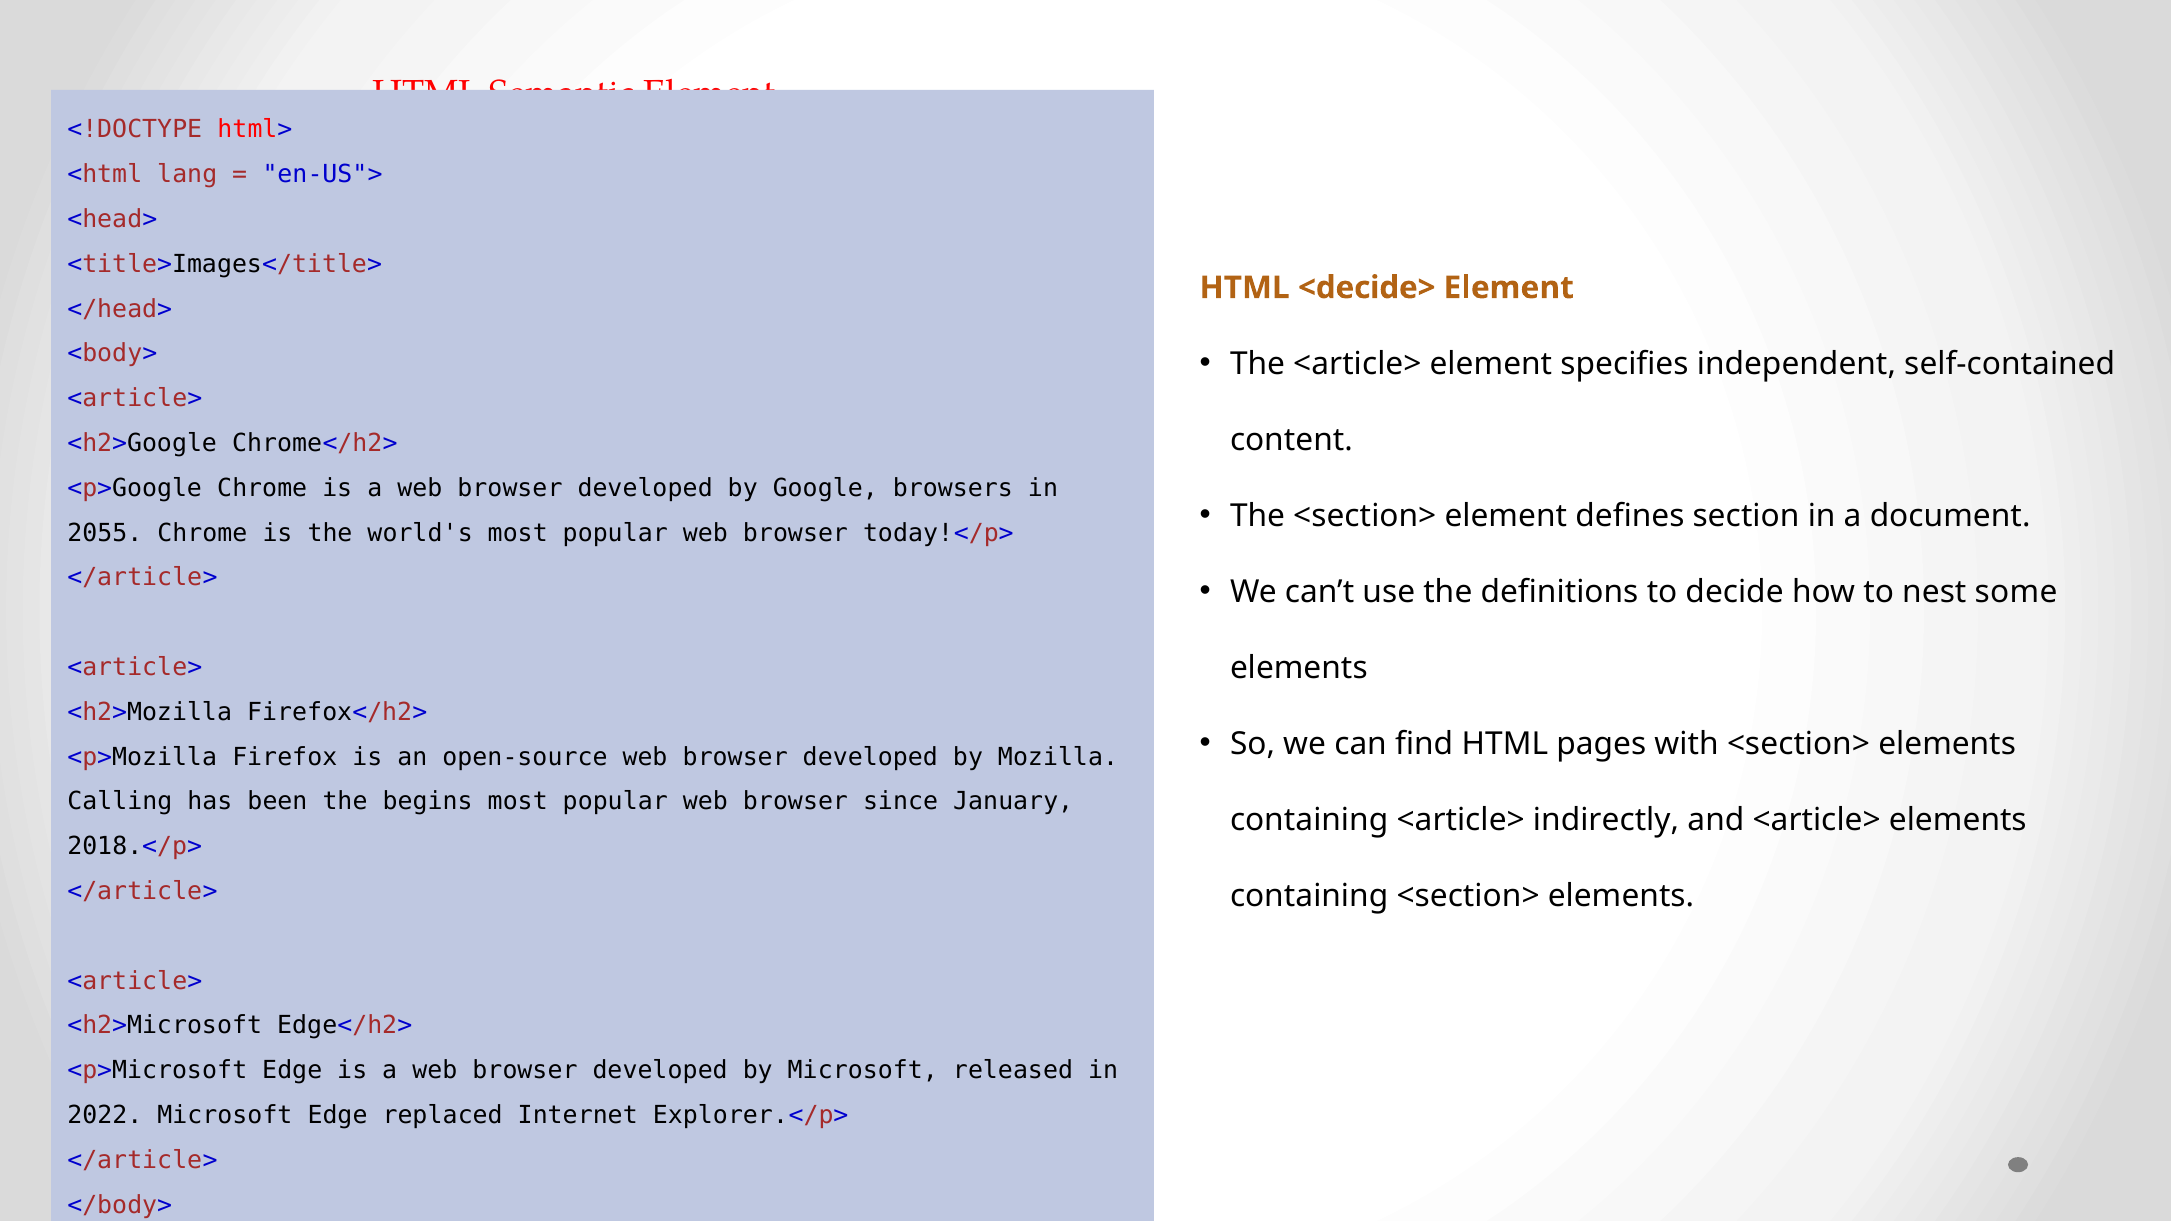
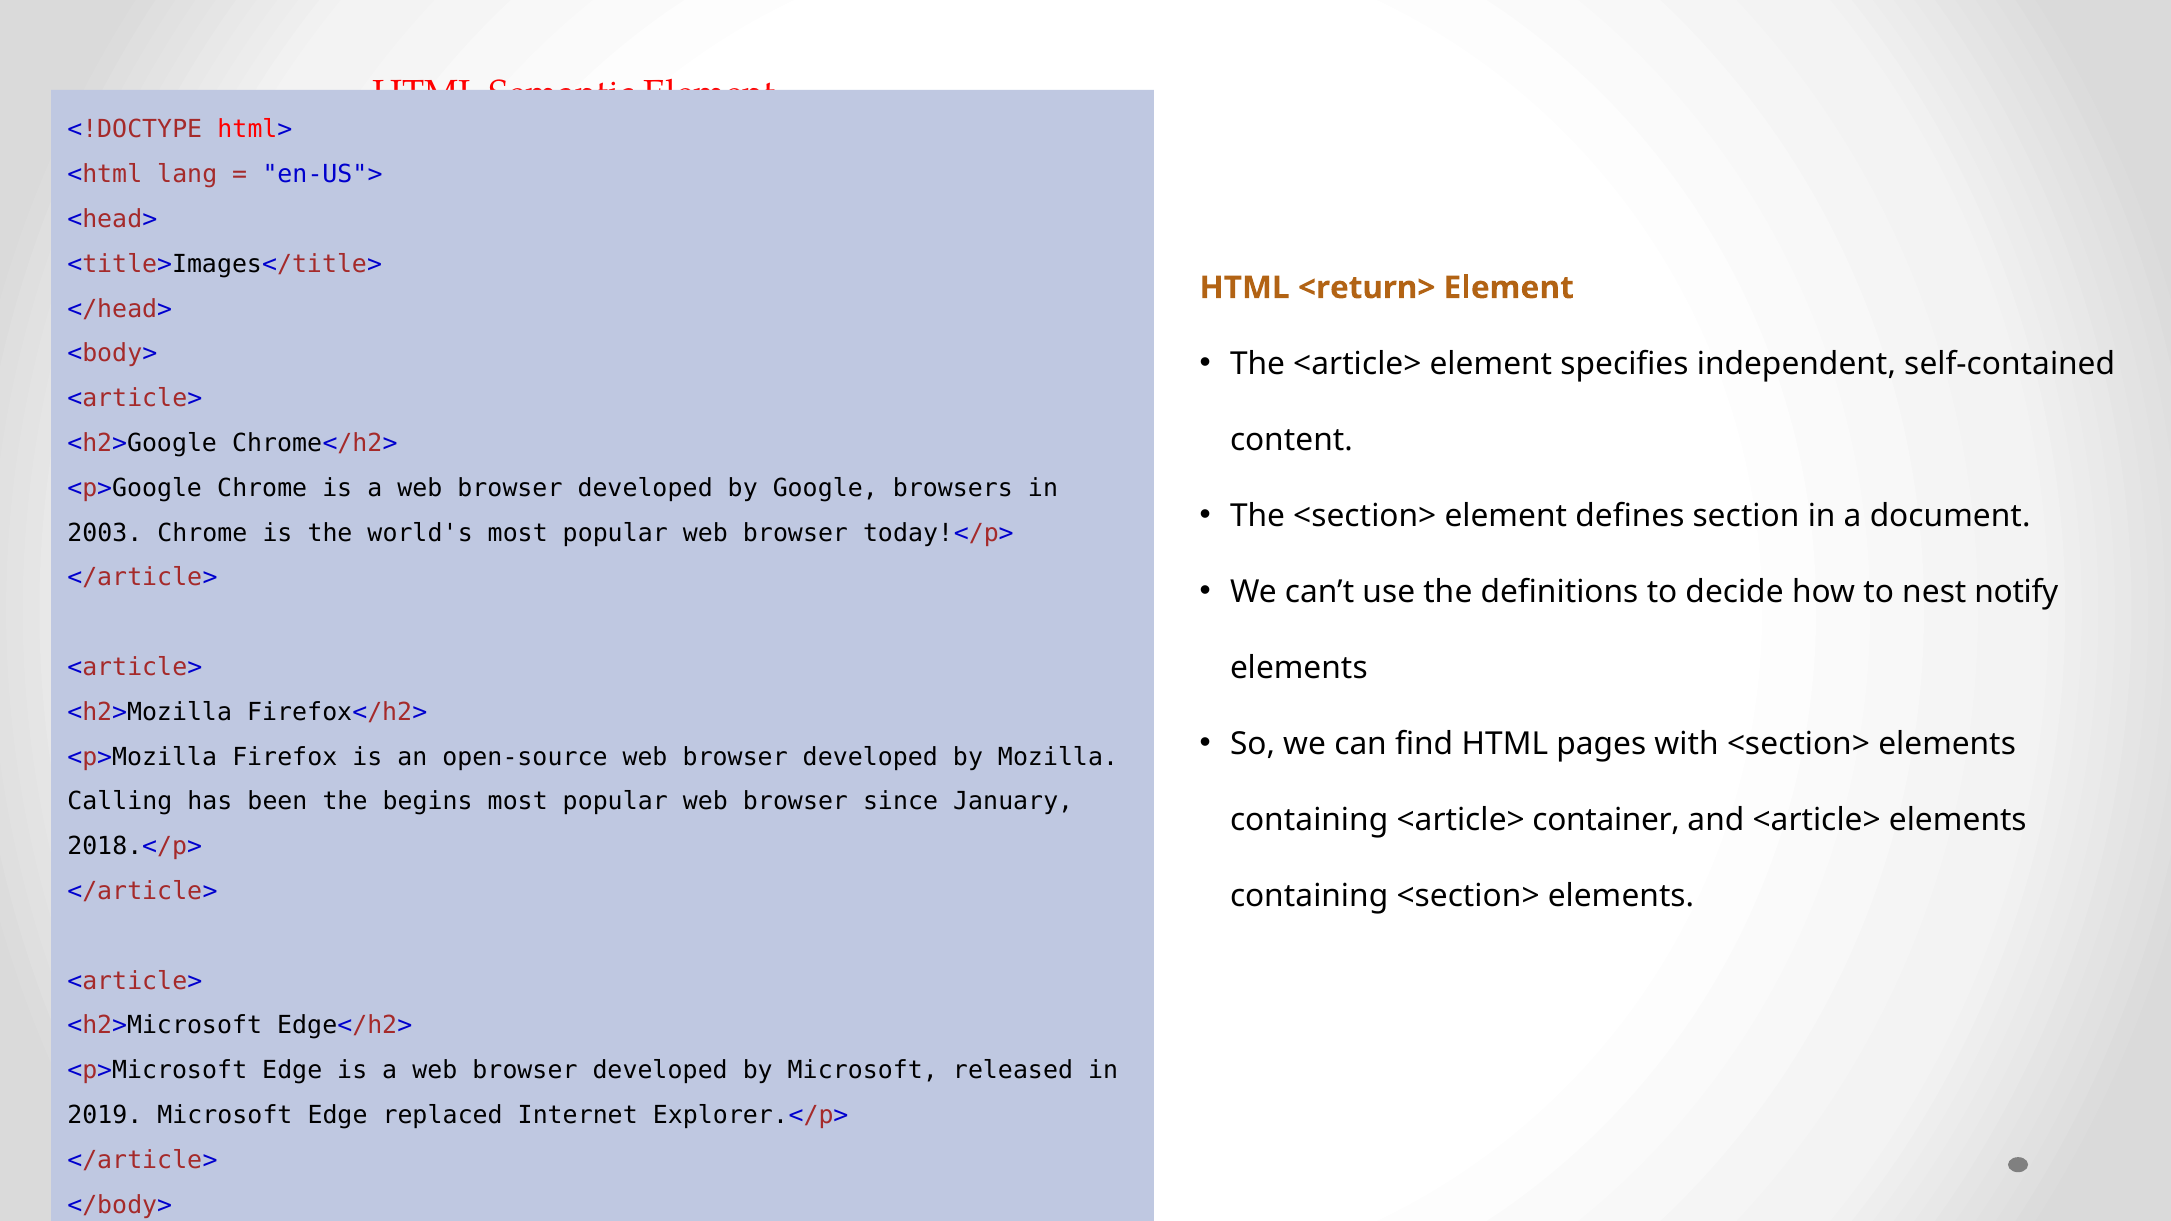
<decide>: <decide> -> <return> (1367, 288)
2055: 2055 -> 2003 (105, 533)
some: some -> notify (2016, 592)
indirectly: indirectly -> container (1606, 820)
2022: 2022 -> 2019 (105, 1115)
